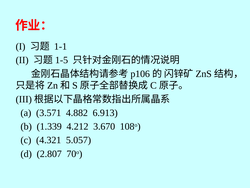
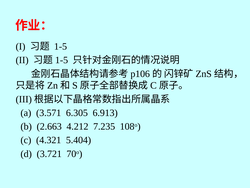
1-1: 1-1 -> 1-5 (61, 46)
4.882: 4.882 -> 6.305 (77, 113)
1.339: 1.339 -> 2.663 (49, 126)
3.670: 3.670 -> 7.235 (104, 126)
5.057: 5.057 -> 5.404 (79, 140)
2.807: 2.807 -> 3.721 (49, 153)
